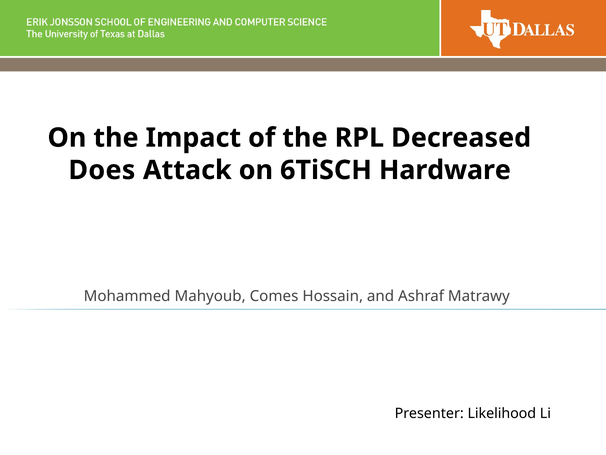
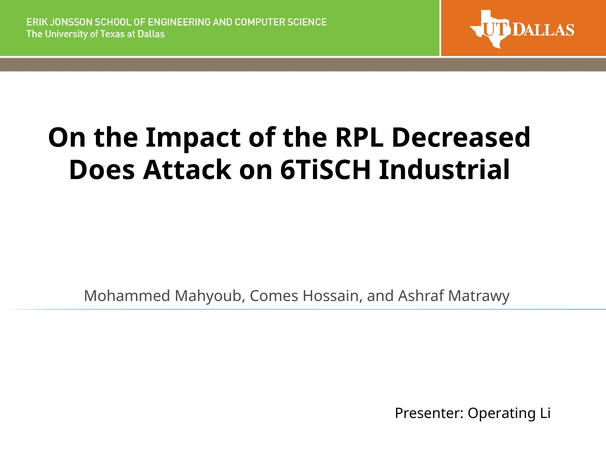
Hardware: Hardware -> Industrial (445, 170)
Likelihood: Likelihood -> Operating (502, 413)
